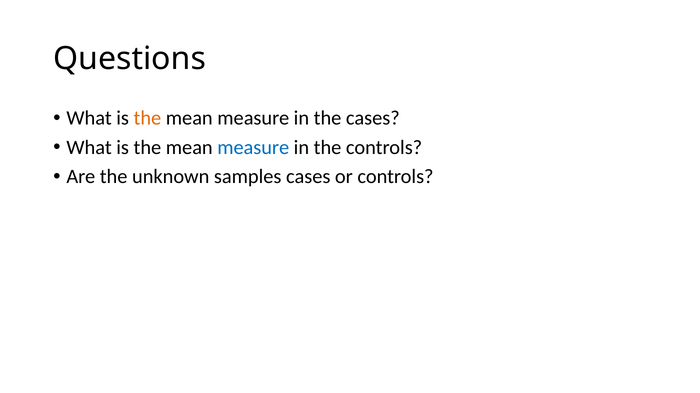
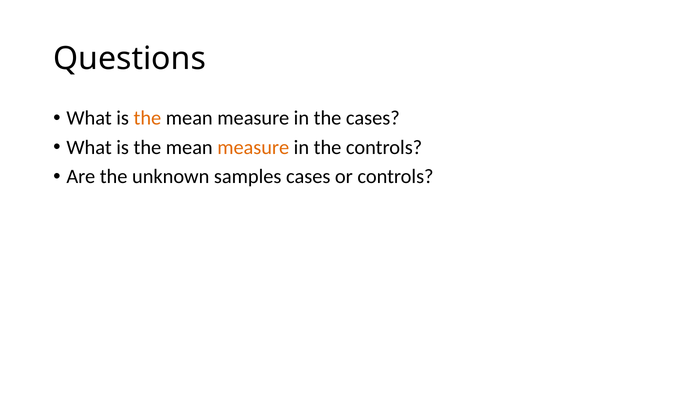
measure colour: blue -> orange (253, 148)
